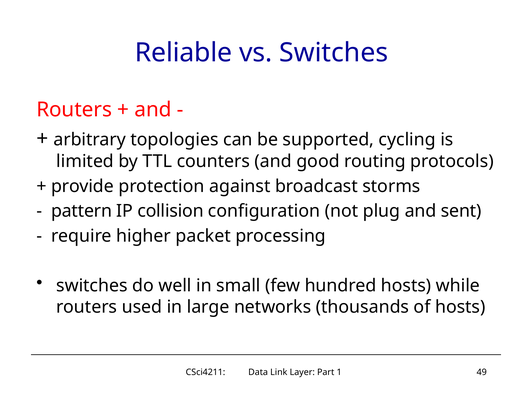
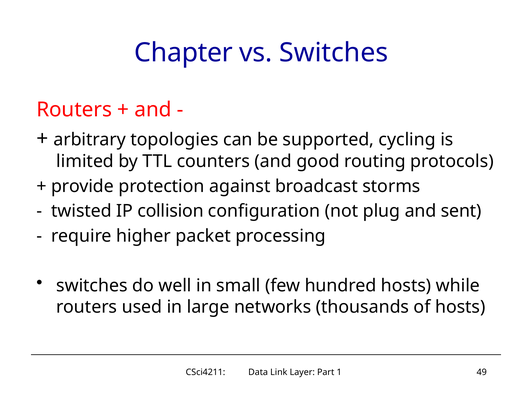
Reliable: Reliable -> Chapter (184, 53)
pattern: pattern -> twisted (81, 211)
